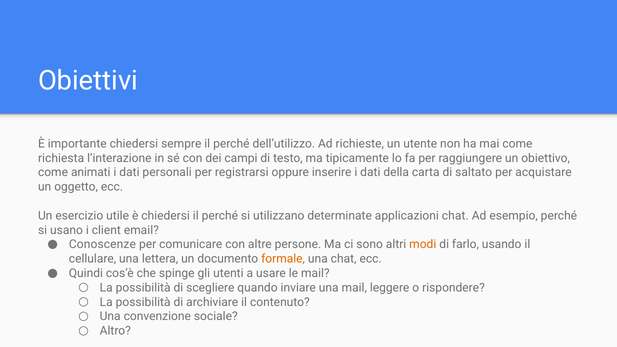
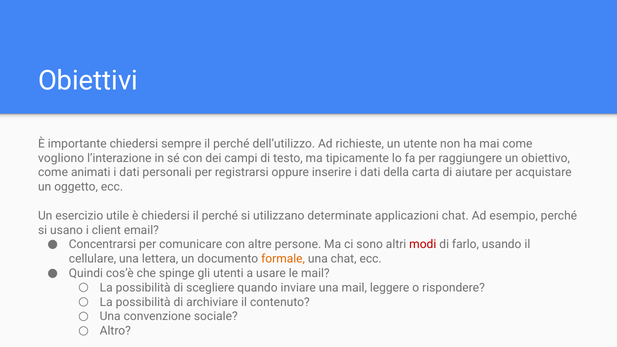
richiesta: richiesta -> vogliono (61, 158)
saltato: saltato -> aiutare (474, 173)
Conoscenze: Conoscenze -> Concentrarsi (103, 245)
modi colour: orange -> red (423, 245)
